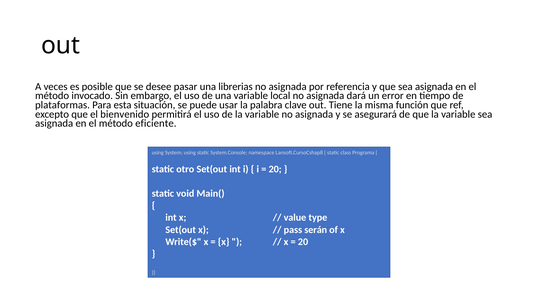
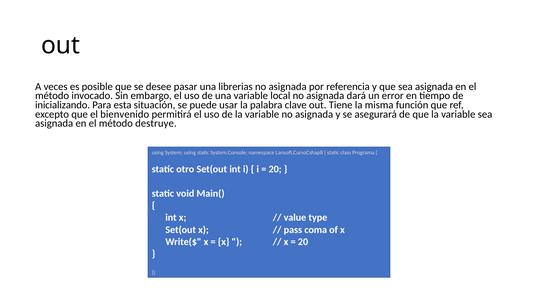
plataformas: plataformas -> inicializando (63, 105)
eficiente: eficiente -> destruye (156, 123)
serán: serán -> coma (316, 229)
